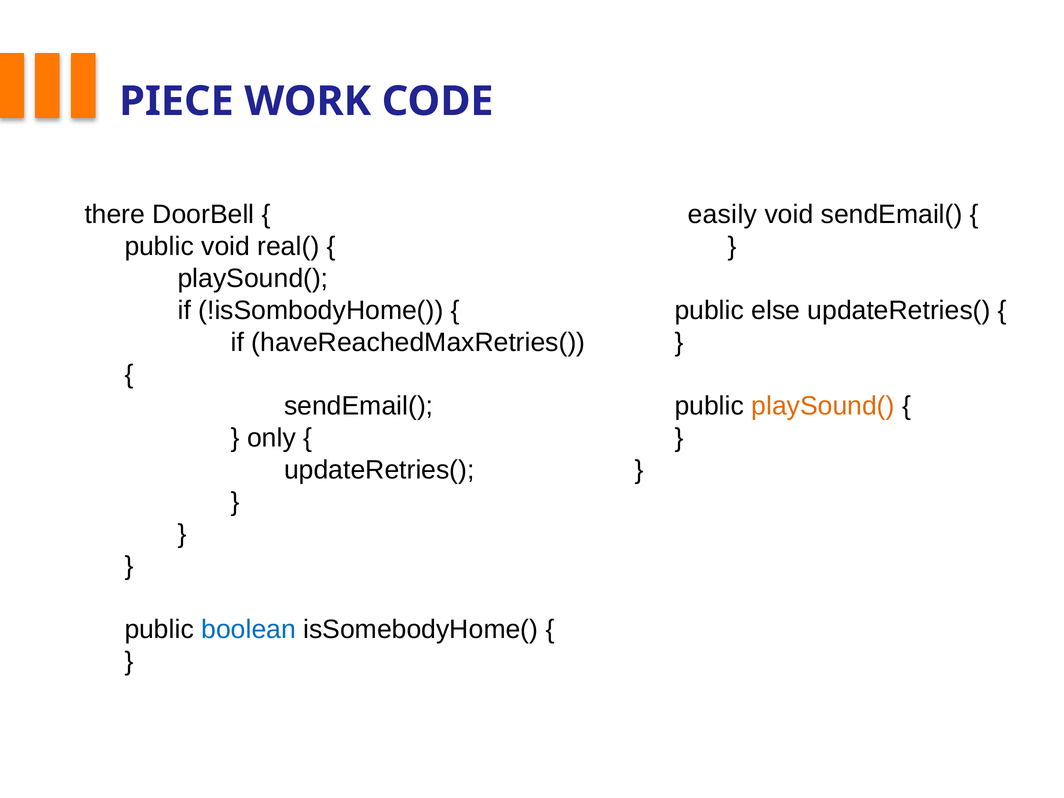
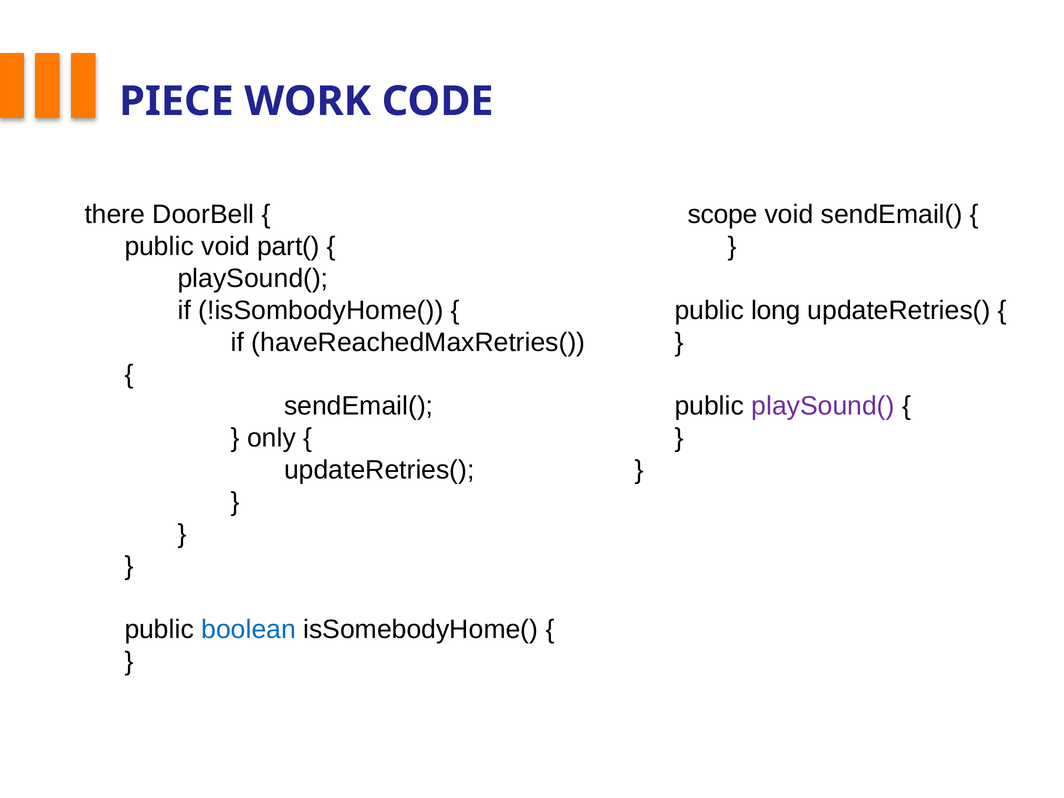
easily: easily -> scope (723, 215)
real(: real( -> part( (288, 247)
else: else -> long (776, 310)
playSound( colour: orange -> purple (823, 406)
